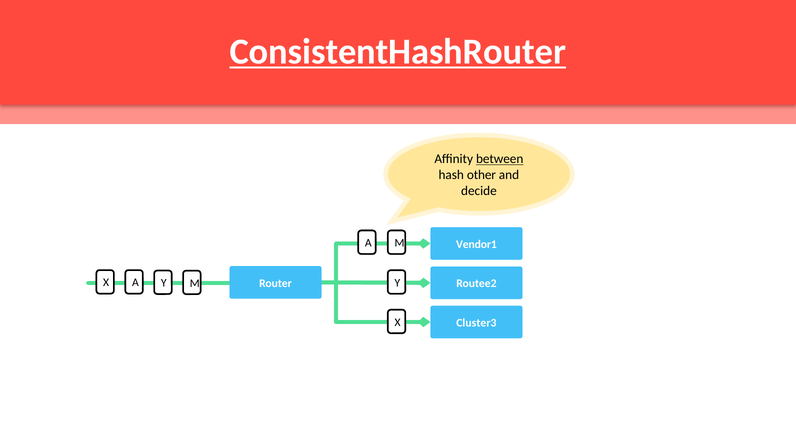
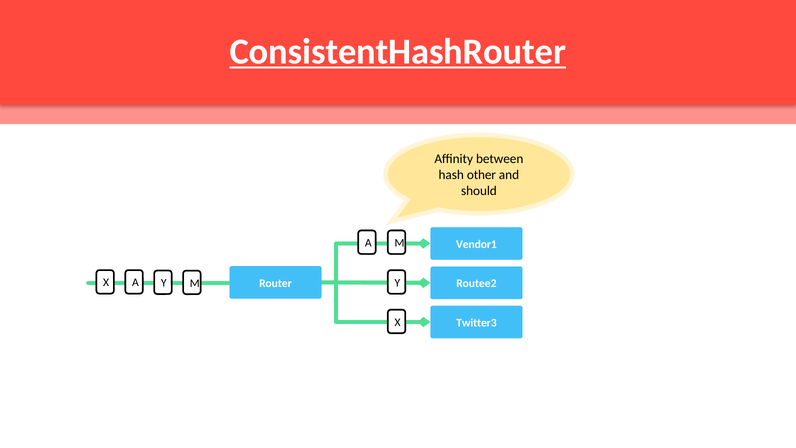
between underline: present -> none (500, 159)
decide: decide -> should (479, 191)
Cluster3: Cluster3 -> Twitter3 (476, 323)
